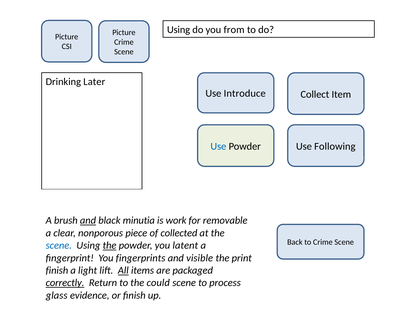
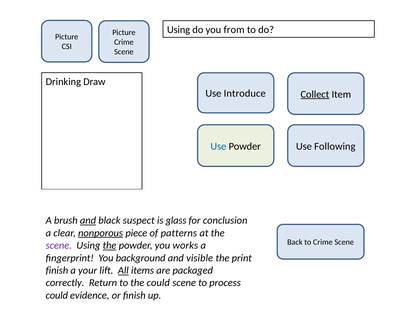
Later: Later -> Draw (94, 82)
Collect underline: none -> present (315, 94)
minutia: minutia -> suspect (139, 220)
work: work -> glass (176, 220)
removable: removable -> conclusion (225, 220)
nonporous underline: none -> present (101, 233)
collected: collected -> patterns (179, 233)
scene colour: blue -> purple (59, 245)
latent: latent -> works (185, 245)
fingerprints: fingerprints -> background (141, 258)
light: light -> your (88, 270)
correctly underline: present -> none (65, 283)
glass: glass -> could (57, 295)
